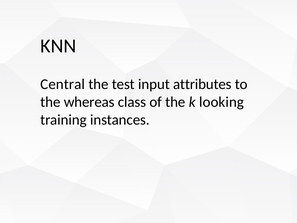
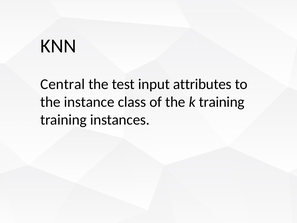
whereas: whereas -> instance (89, 102)
k looking: looking -> training (222, 102)
